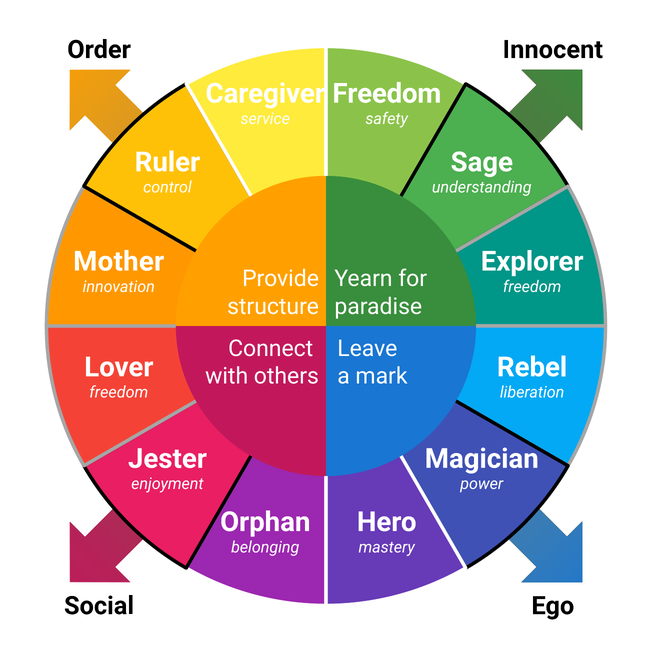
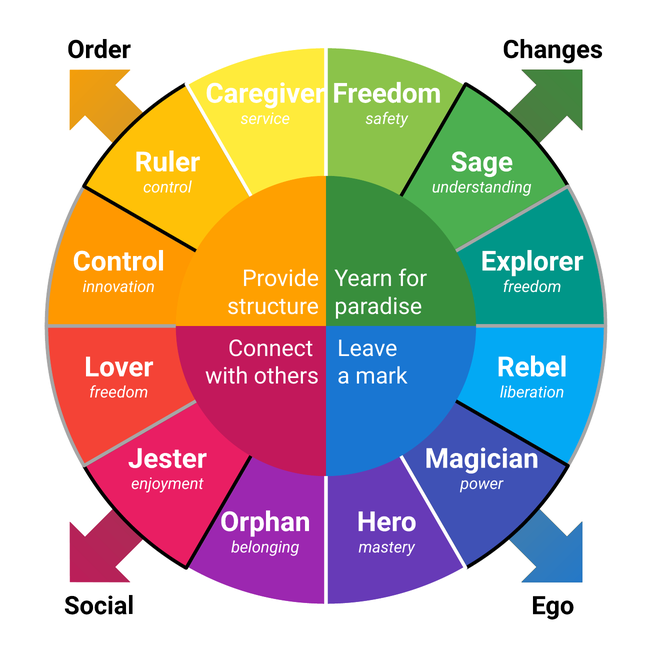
Innocent: Innocent -> Changes (553, 50)
Mother: Mother -> Control (119, 261)
